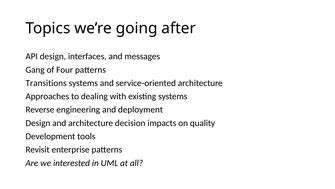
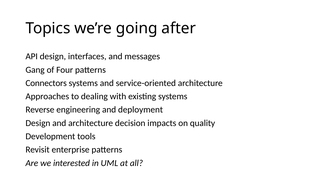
Transitions: Transitions -> Connectors (46, 83)
